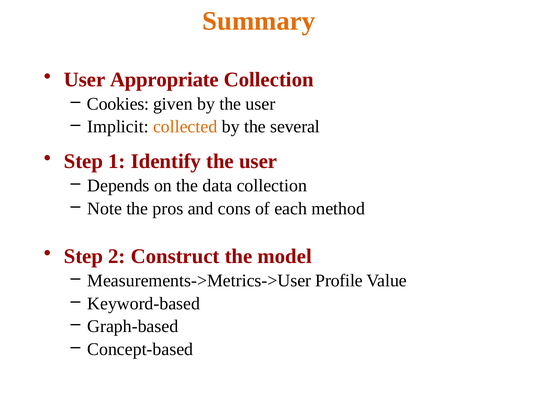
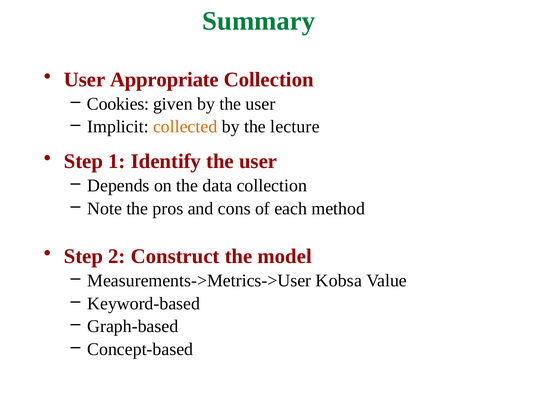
Summary colour: orange -> green (259, 21)
several: several -> lecture (295, 127)
Profile: Profile -> Kobsa (339, 281)
